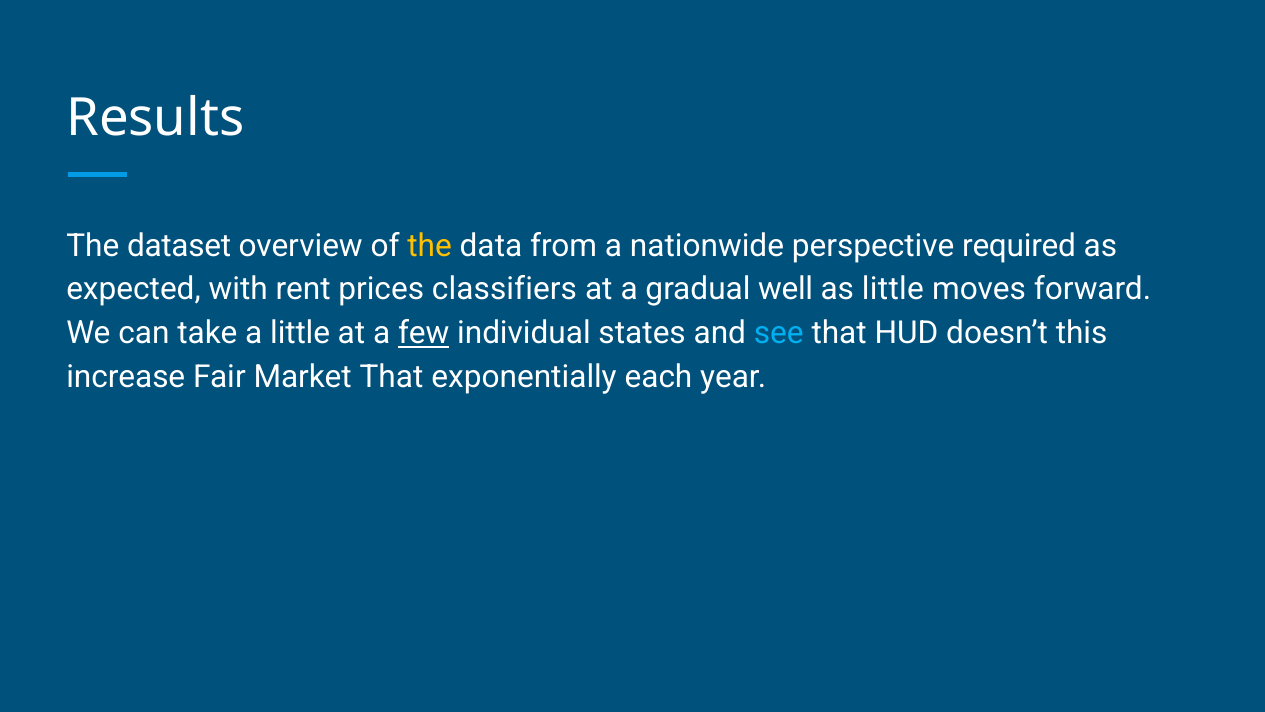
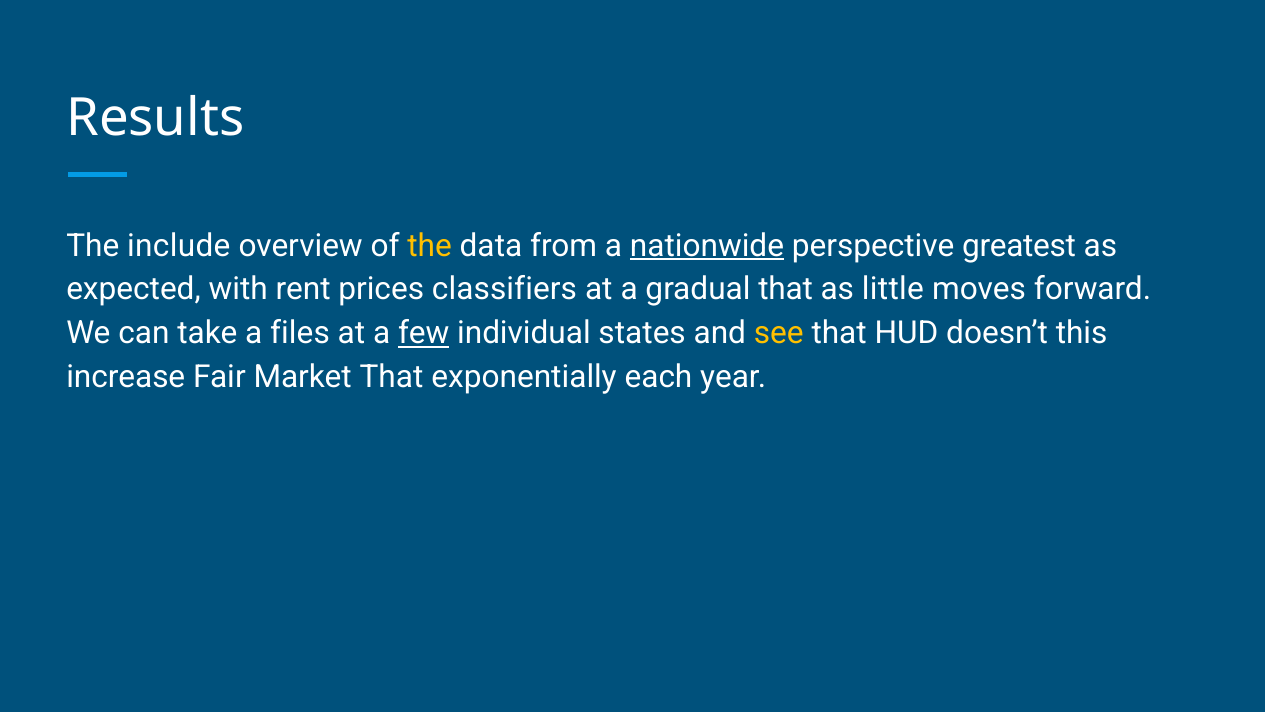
dataset: dataset -> include (179, 246)
nationwide underline: none -> present (707, 246)
required: required -> greatest (1019, 246)
gradual well: well -> that (786, 289)
a little: little -> files (300, 333)
see colour: light blue -> yellow (779, 333)
